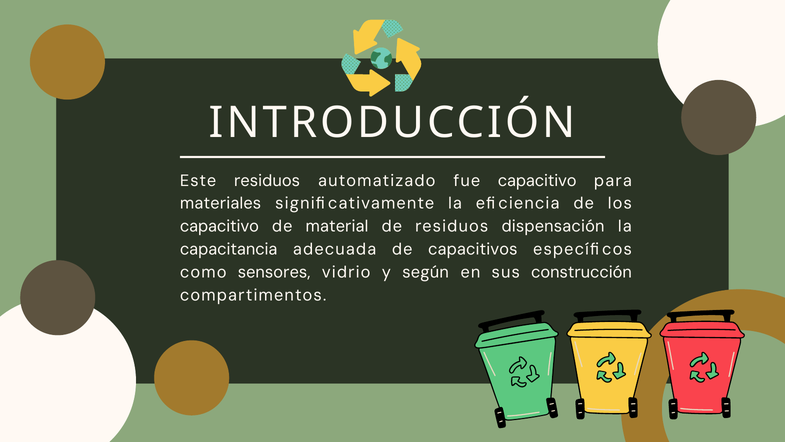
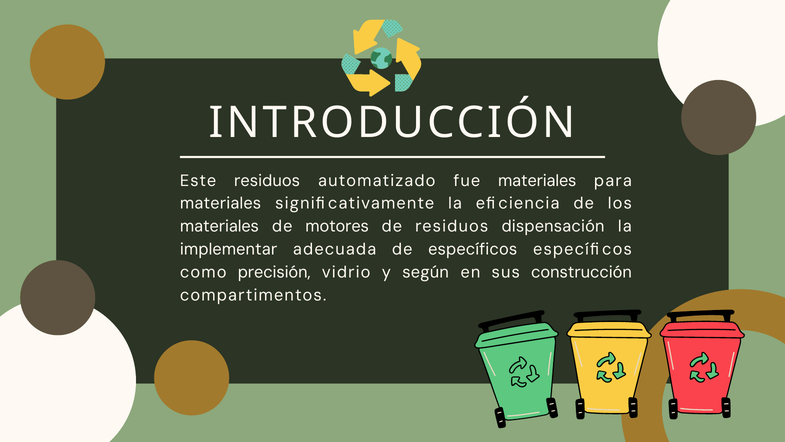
fue capacitivo: capacitivo -> materiales (537, 180)
capacitivo: capacitivo -> materiales (219, 226)
material: material -> motores (337, 226)
capacitancia: capacitancia -> implementar (229, 249)
de capacitivos: capacitivos -> específicos (473, 249)
sensores: sensores -> precisión (274, 272)
